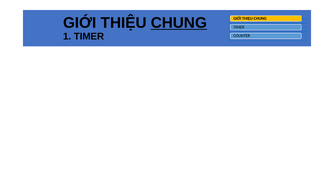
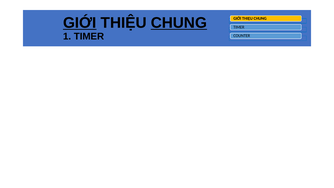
GIỚI underline: none -> present (80, 23)
